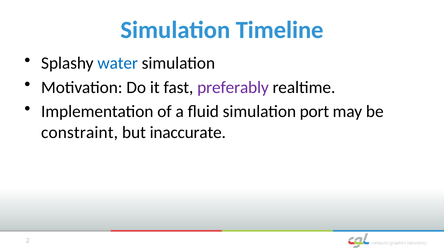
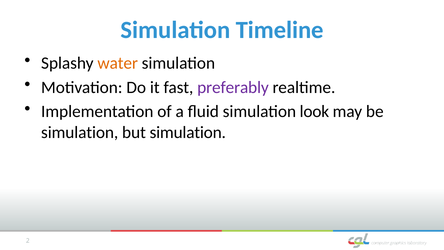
water colour: blue -> orange (118, 63)
port: port -> look (314, 111)
constraint: constraint -> simulation (80, 132)
but inaccurate: inaccurate -> simulation (188, 132)
